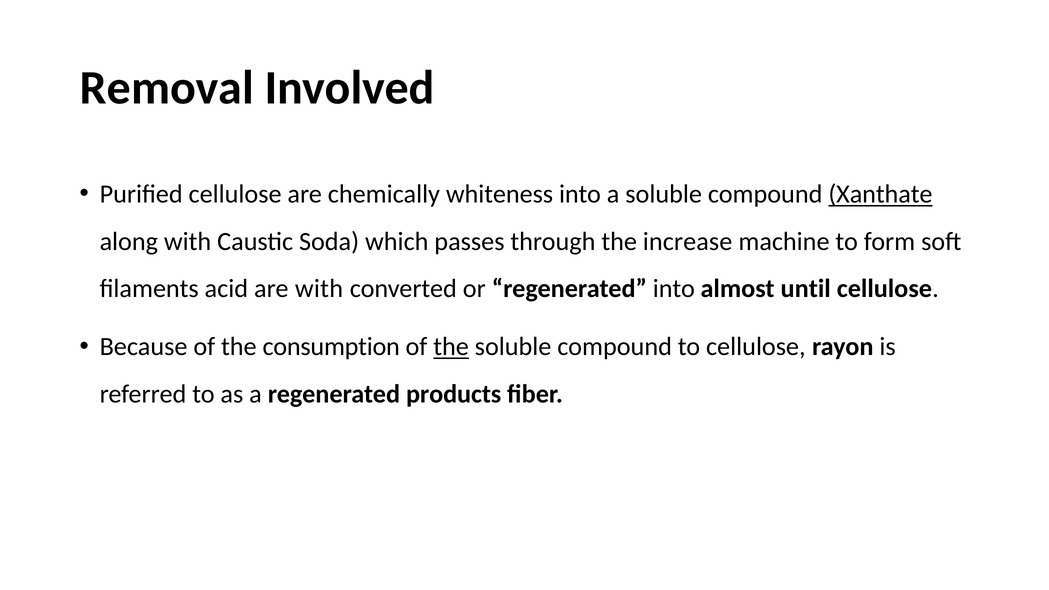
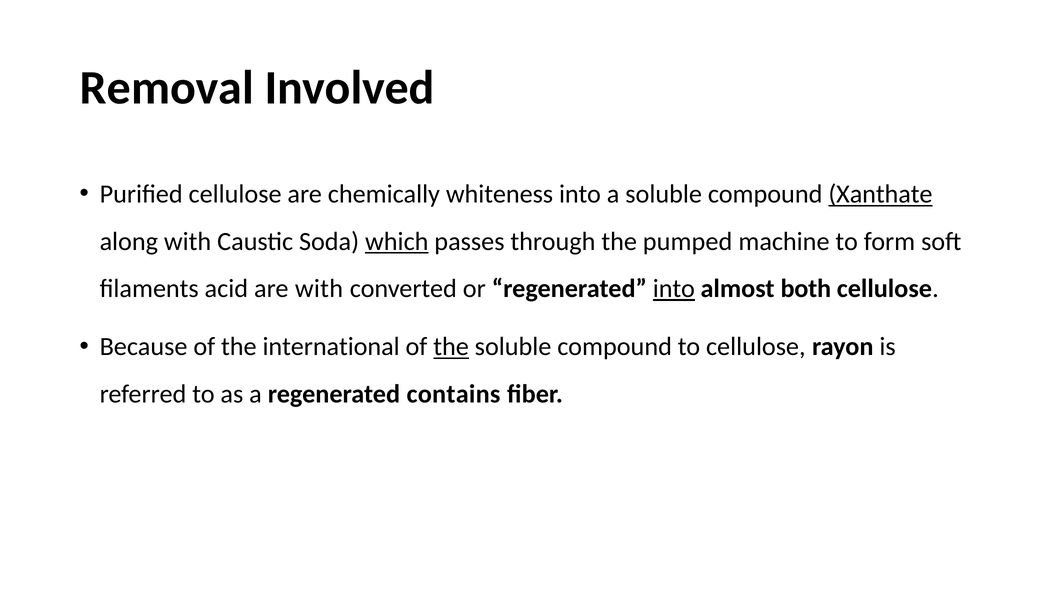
which underline: none -> present (397, 242)
increase: increase -> pumped (688, 242)
into underline: none -> present (674, 289)
until: until -> both (806, 289)
consumption: consumption -> international (331, 347)
products: products -> contains (453, 394)
